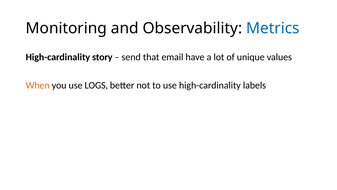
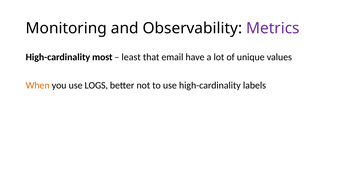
Metrics colour: blue -> purple (273, 28)
story: story -> most (102, 57)
send: send -> least (131, 57)
